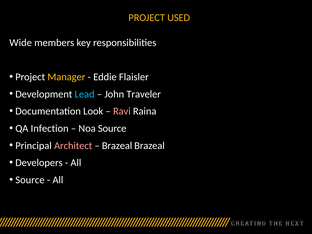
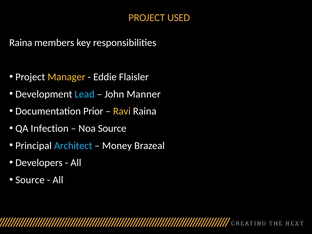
Wide: Wide -> Raina (21, 43)
Traveler: Traveler -> Manner (144, 94)
Look: Look -> Prior (93, 111)
Ravi colour: pink -> yellow (122, 111)
Architect colour: pink -> light blue (73, 146)
Brazeal: Brazeal -> Money (117, 146)
